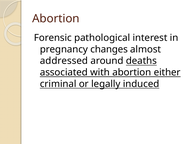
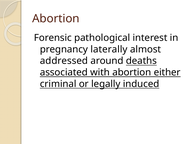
changes: changes -> laterally (109, 50)
